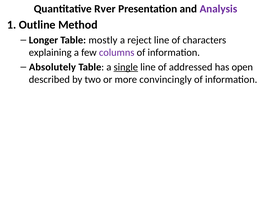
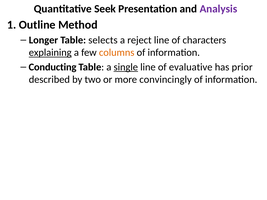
Rver: Rver -> Seek (105, 9)
mostly: mostly -> selects (103, 40)
explaining underline: none -> present (50, 53)
columns colour: purple -> orange (117, 53)
Absolutely: Absolutely -> Conducting (53, 67)
addressed: addressed -> evaluative (191, 67)
open: open -> prior (242, 67)
